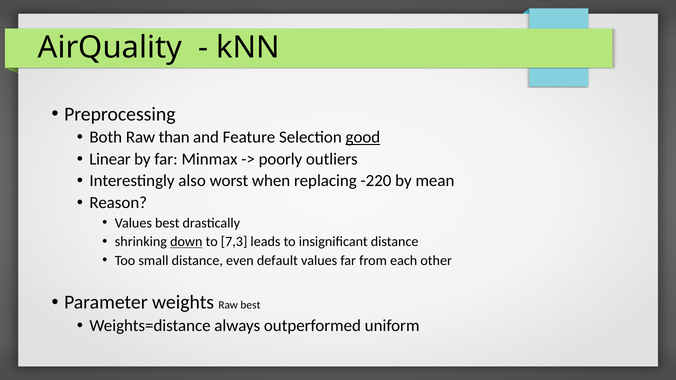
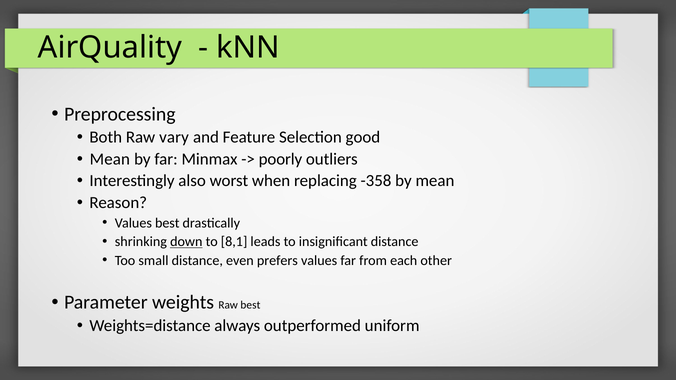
than: than -> vary (174, 137)
good underline: present -> none (363, 137)
Linear: Linear -> Mean (110, 159)
-220: -220 -> -358 (376, 181)
7,3: 7,3 -> 8,1 (234, 242)
default: default -> prefers (277, 261)
